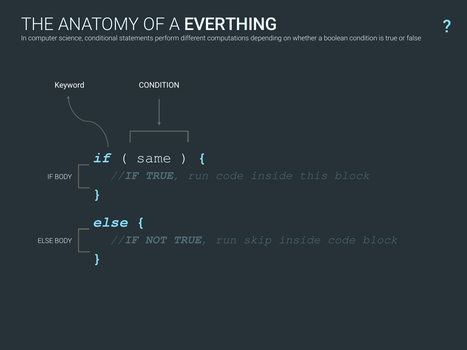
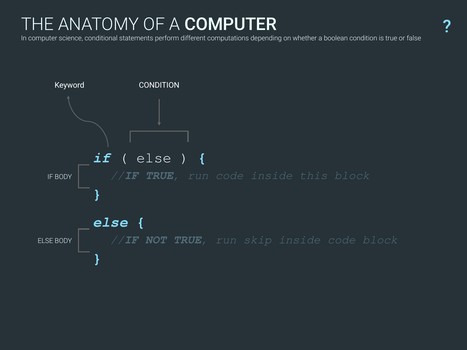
A EVERTHING: EVERTHING -> COMPUTER (231, 25)
same: same -> else (154, 158)
